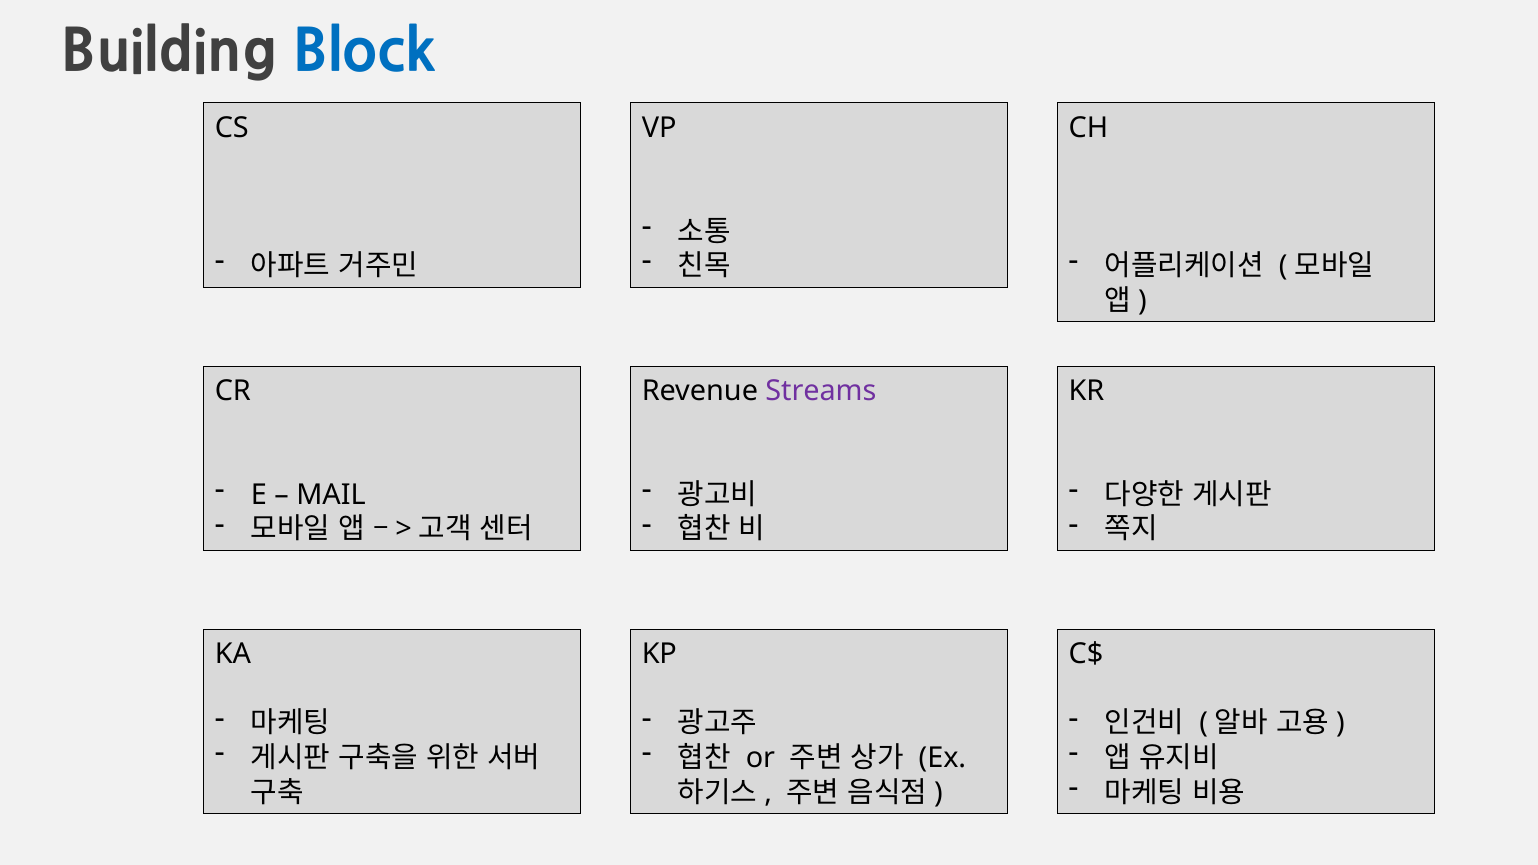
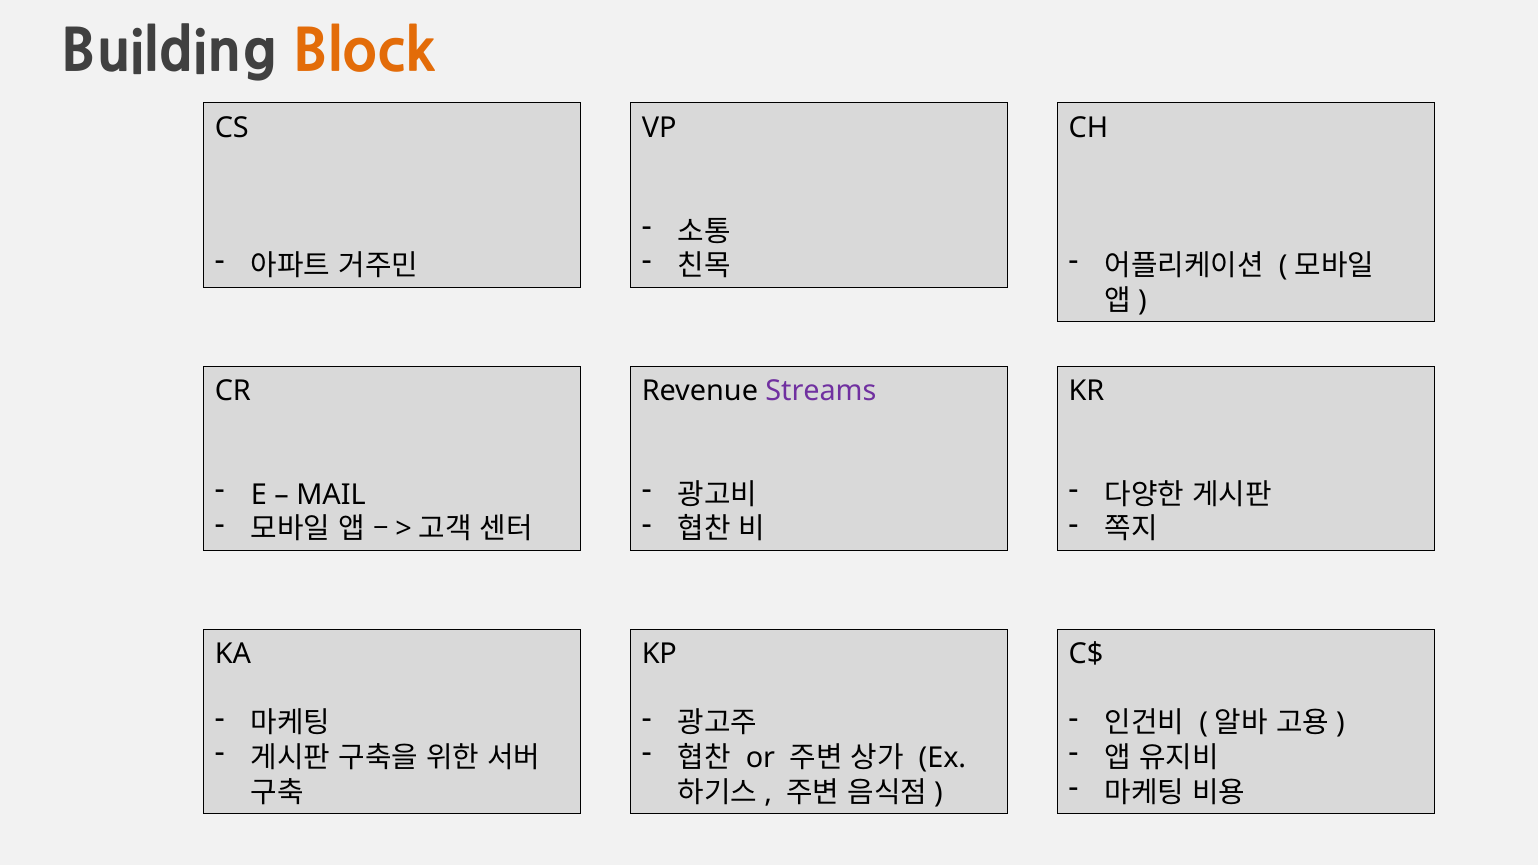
Block colour: blue -> orange (364, 53)
